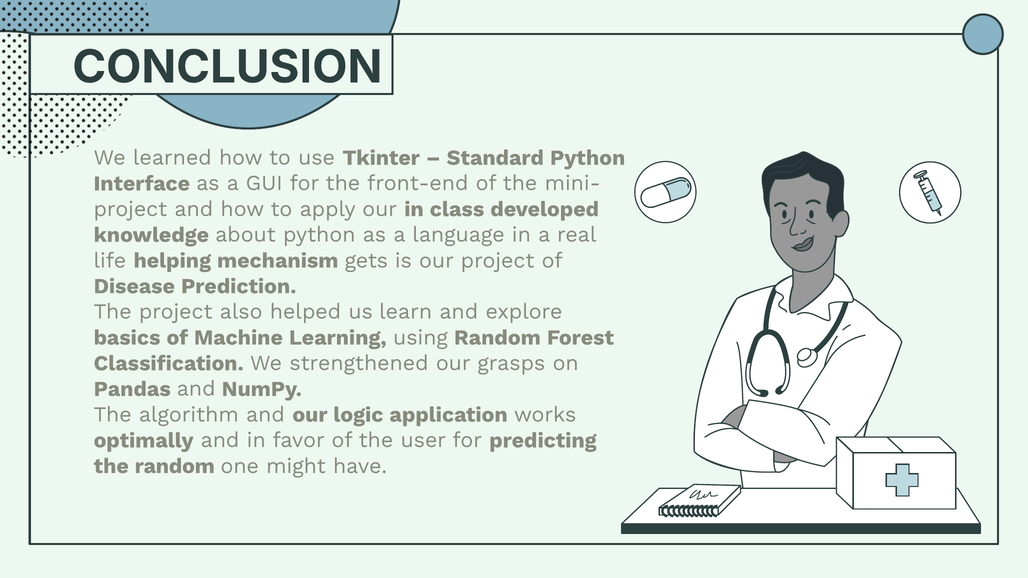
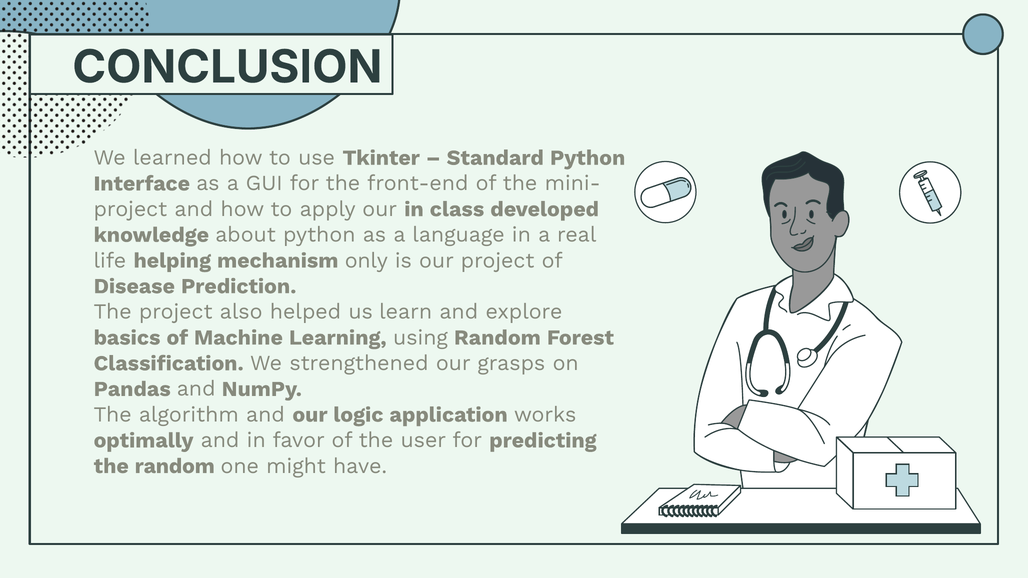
gets: gets -> only (366, 261)
